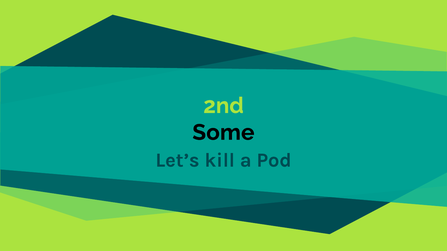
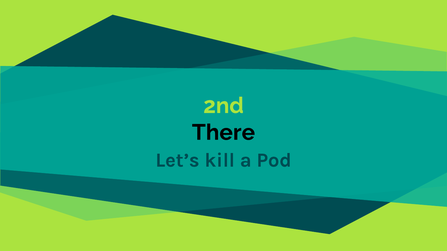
Some: Some -> There (223, 133)
